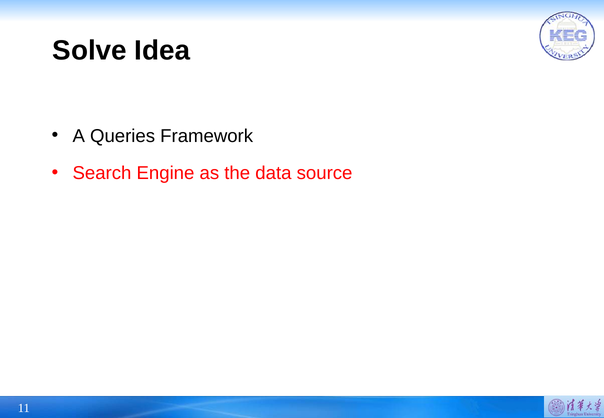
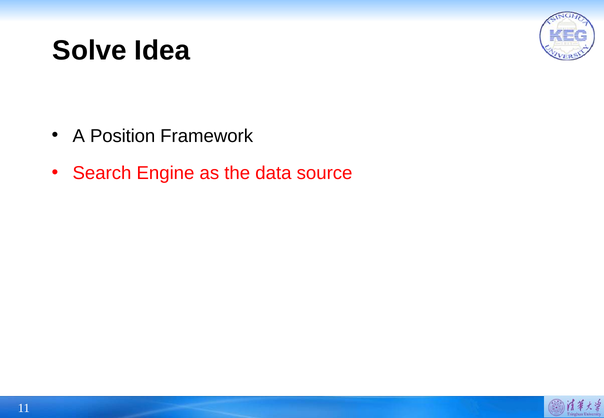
Queries: Queries -> Position (123, 136)
